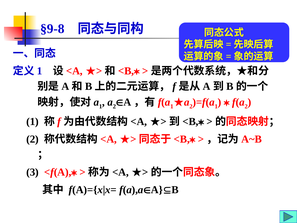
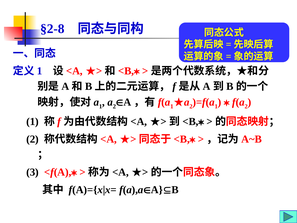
§9-8: §9-8 -> §2-8 (52, 29)
